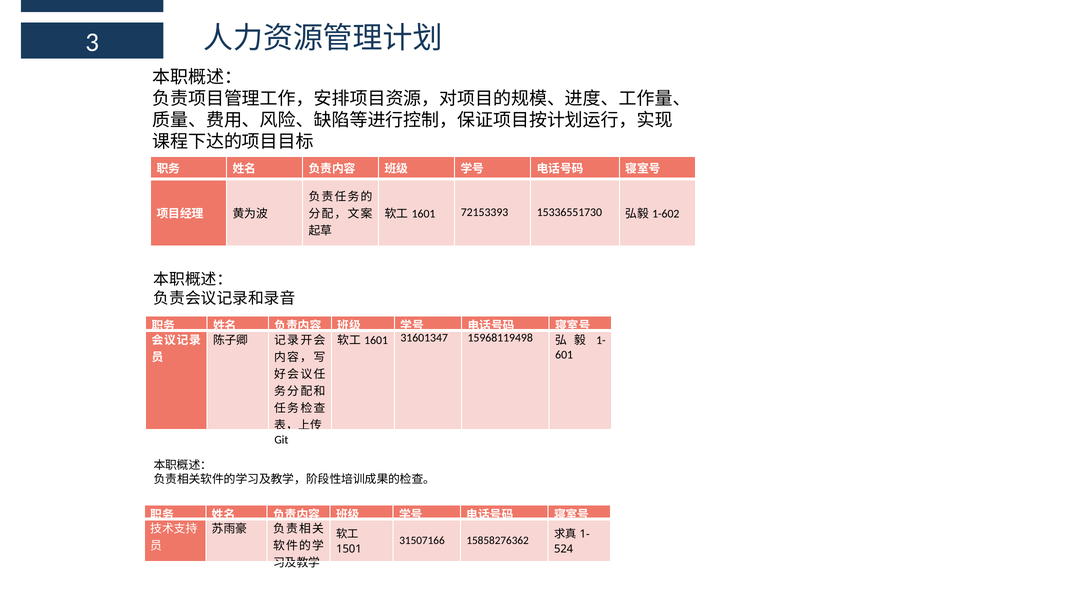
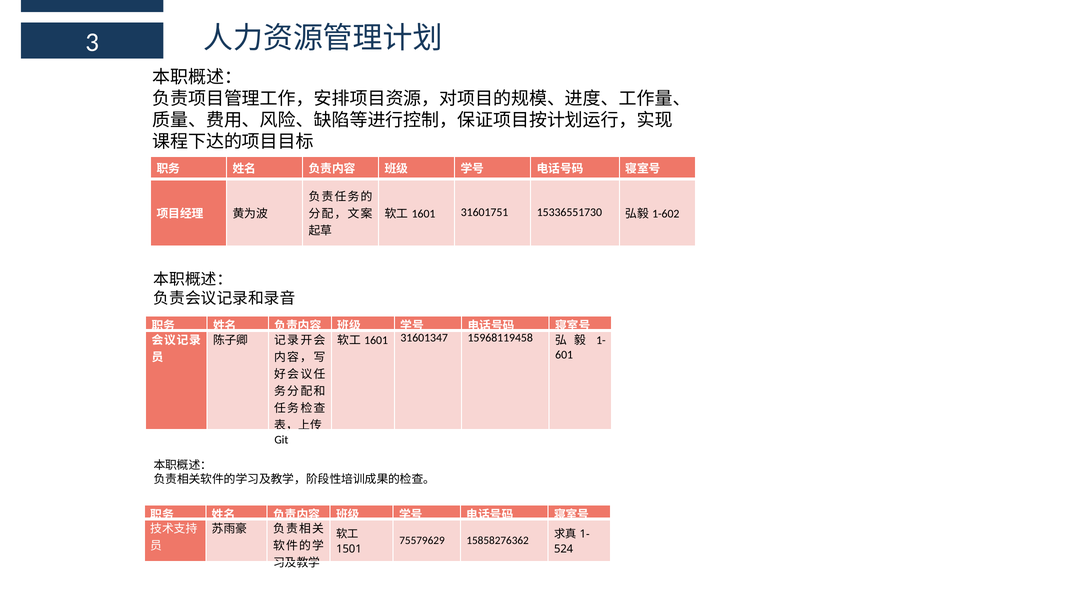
72153393: 72153393 -> 31601751 (485, 213)
15968119498: 15968119498 -> 15968119458 (500, 338)
31507166: 31507166 -> 75579629 (422, 541)
